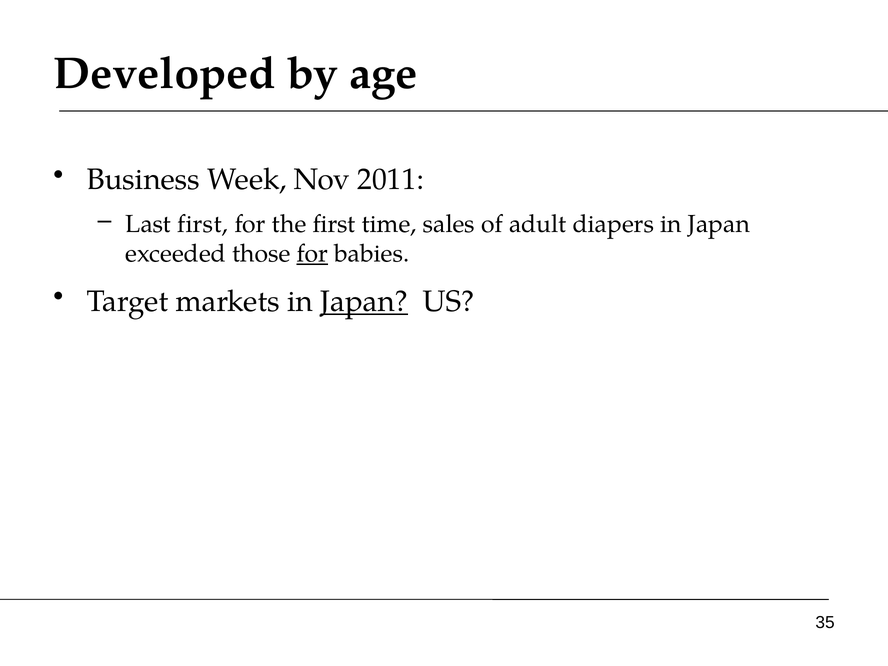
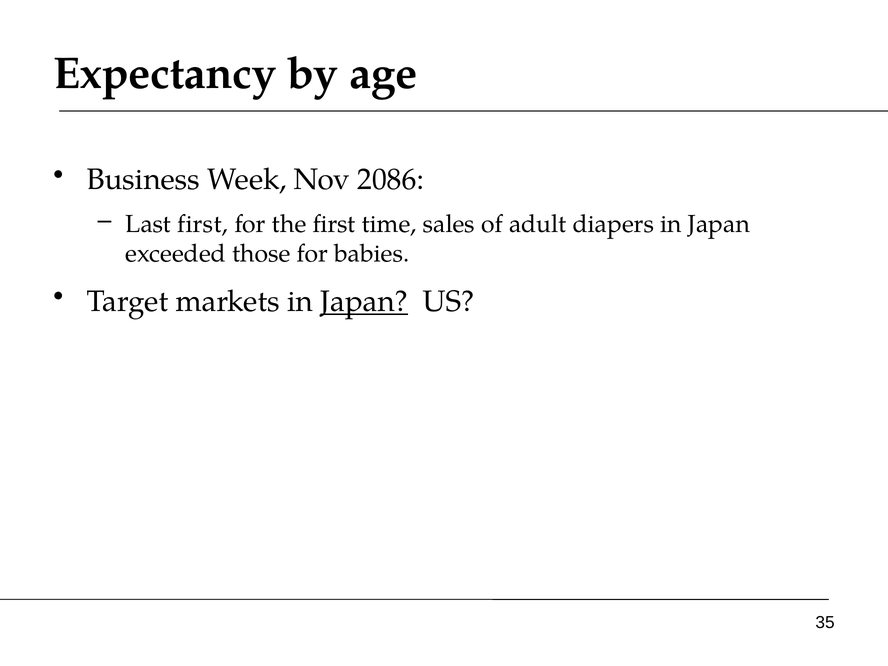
Developed: Developed -> Expectancy (165, 73)
2011: 2011 -> 2086 (391, 180)
for underline: present -> none (312, 254)
